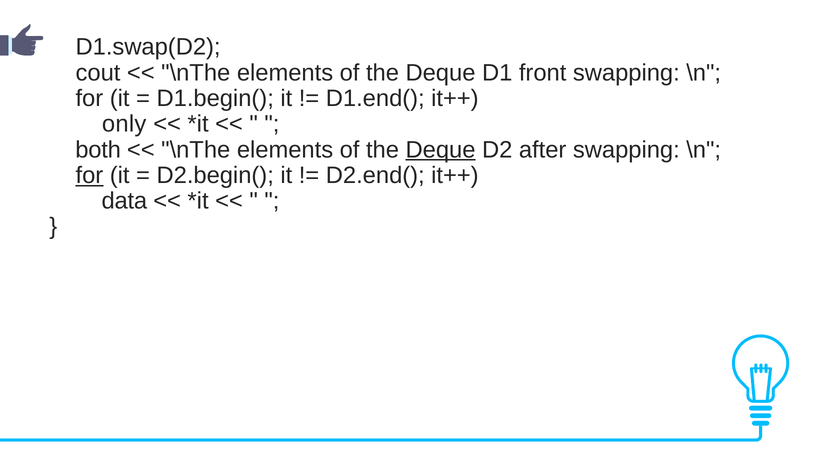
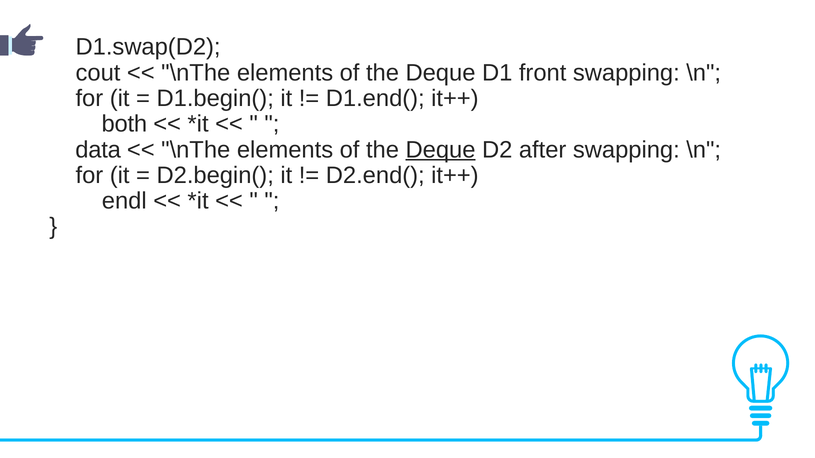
only: only -> both (124, 124)
both: both -> data (98, 150)
for underline: present -> none (89, 176)
data: data -> endl (124, 201)
